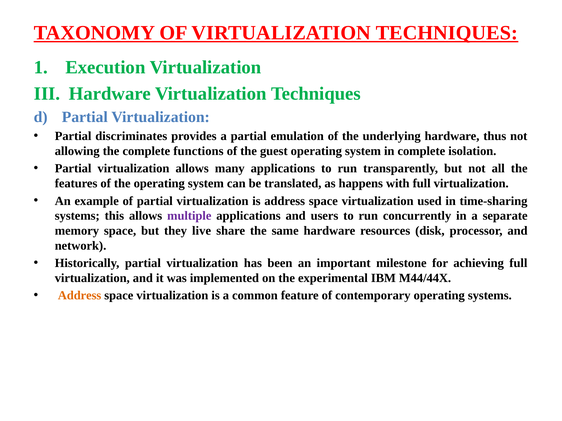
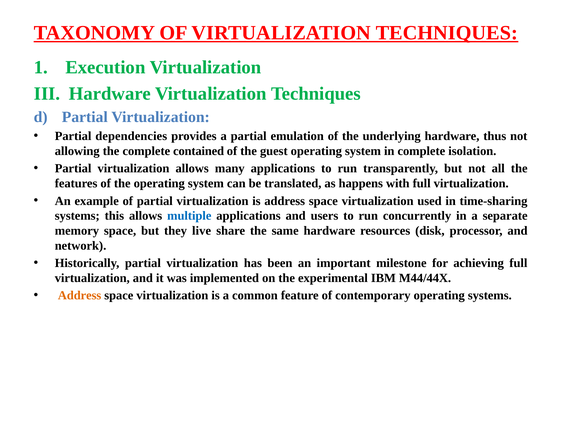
discriminates: discriminates -> dependencies (131, 136)
functions: functions -> contained (199, 151)
multiple colour: purple -> blue (189, 216)
